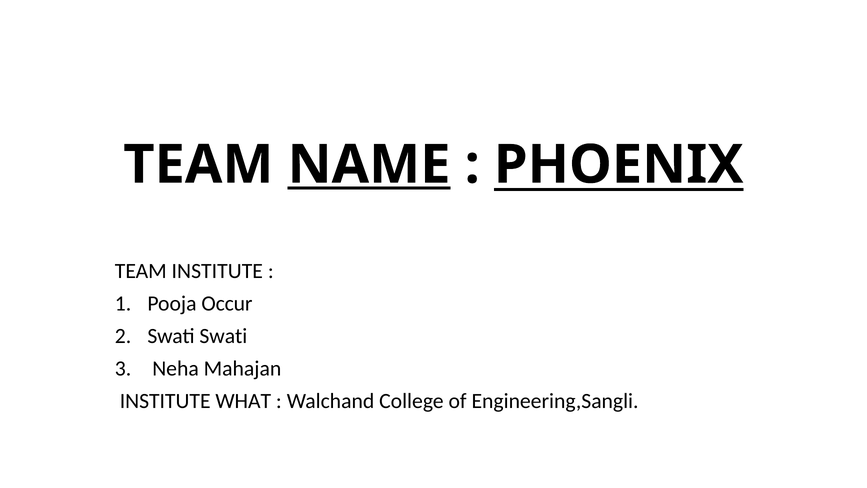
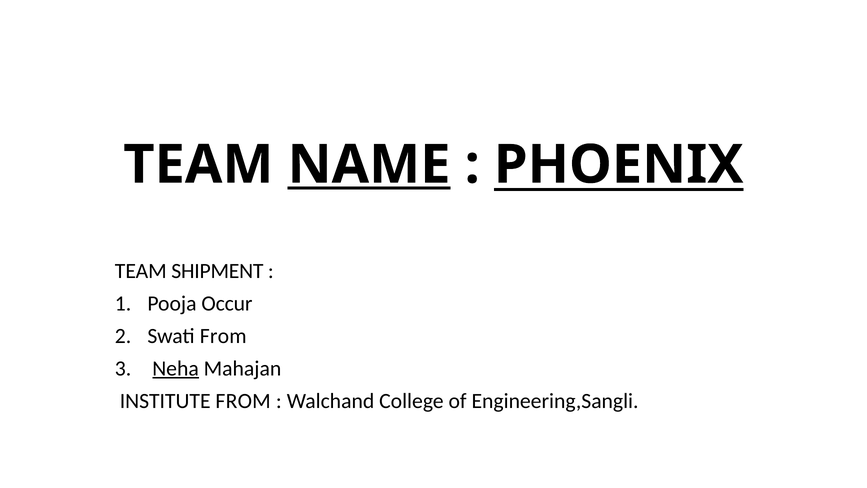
TEAM INSTITUTE: INSTITUTE -> SHIPMENT (217, 271)
Swati Swati: Swati -> From (223, 336)
Neha underline: none -> present (176, 368)
INSTITUTE WHAT: WHAT -> FROM (243, 401)
